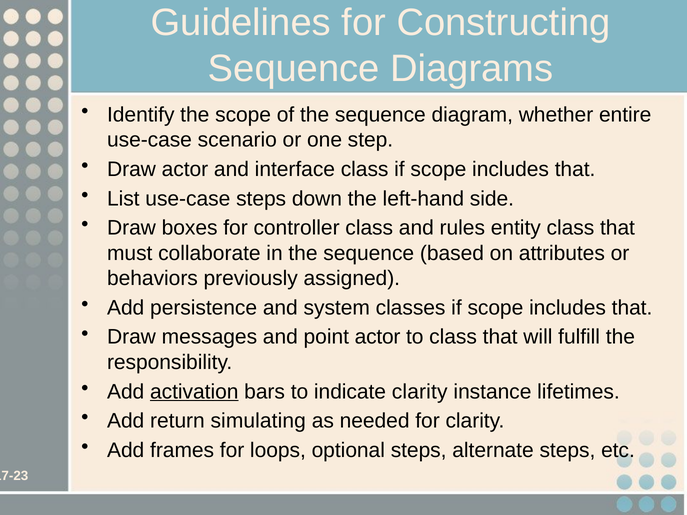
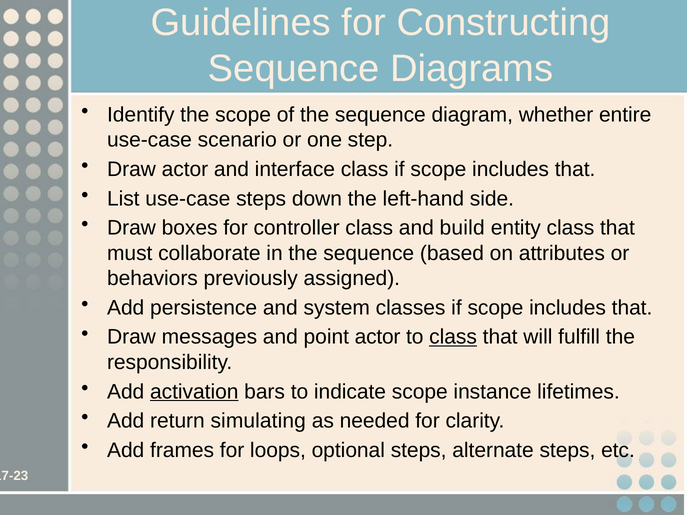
rules: rules -> build (462, 228)
class underline: none -> present (453, 337)
indicate clarity: clarity -> scope (420, 392)
